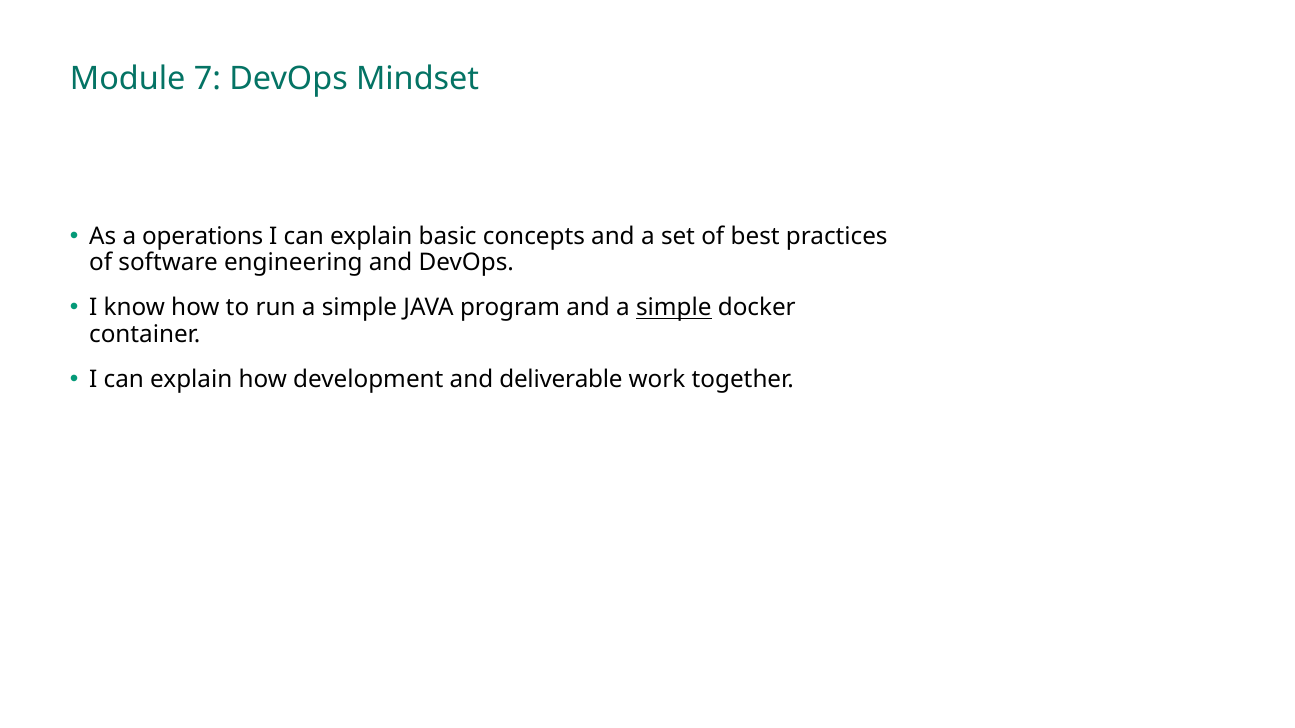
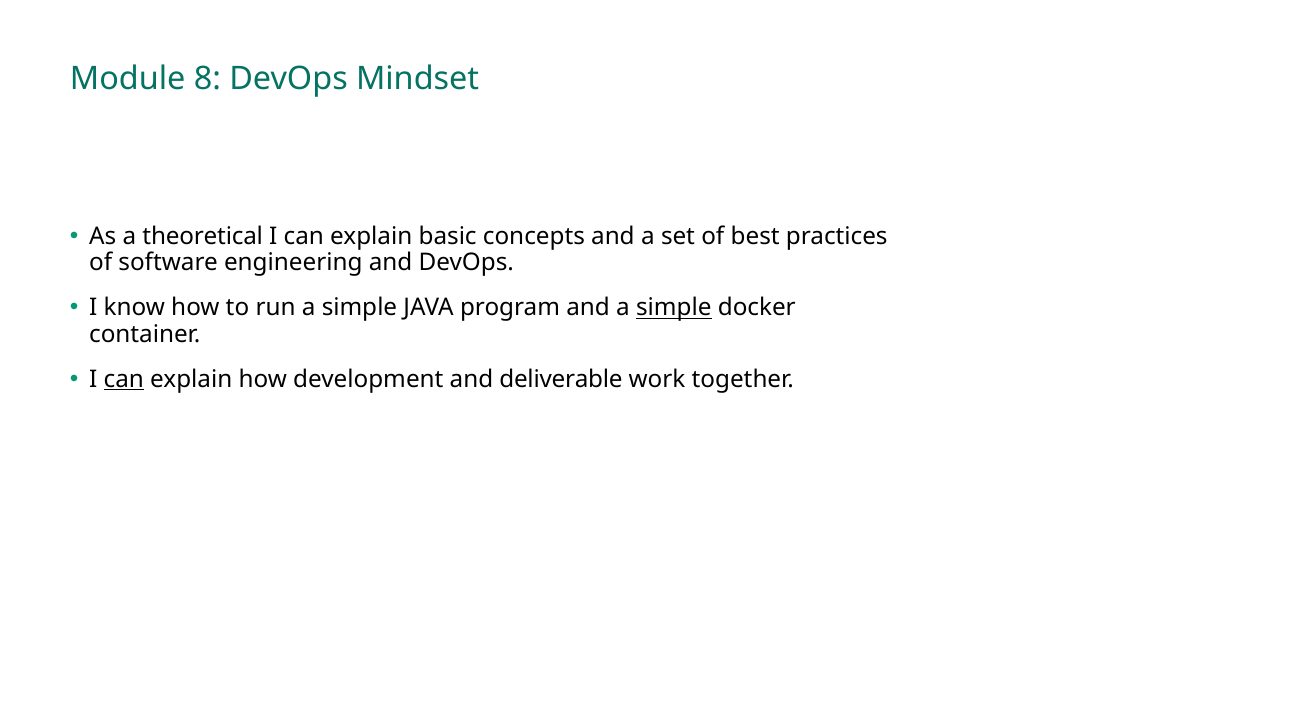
7: 7 -> 8 (207, 78)
operations: operations -> theoretical (203, 237)
can underline: none -> present (124, 379)
